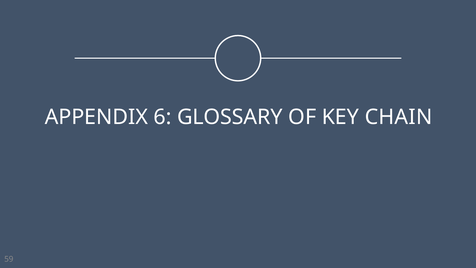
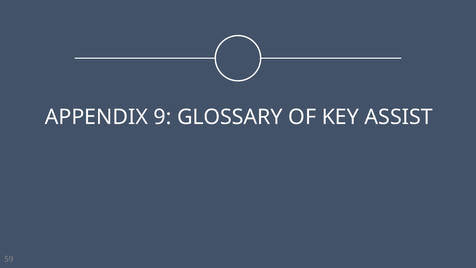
6: 6 -> 9 (163, 117)
CHAIN: CHAIN -> ASSIST (399, 117)
